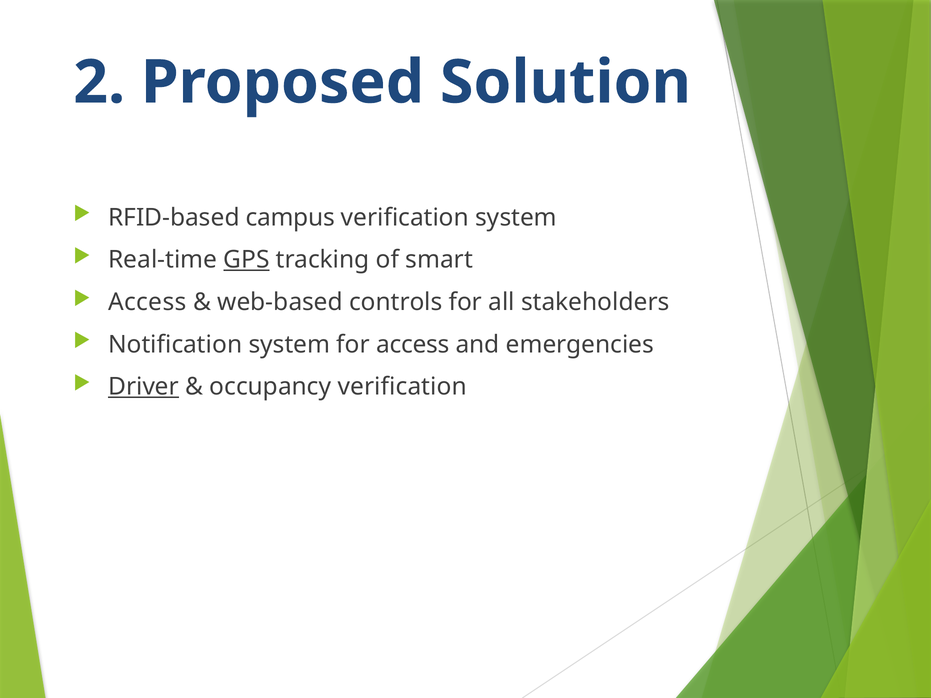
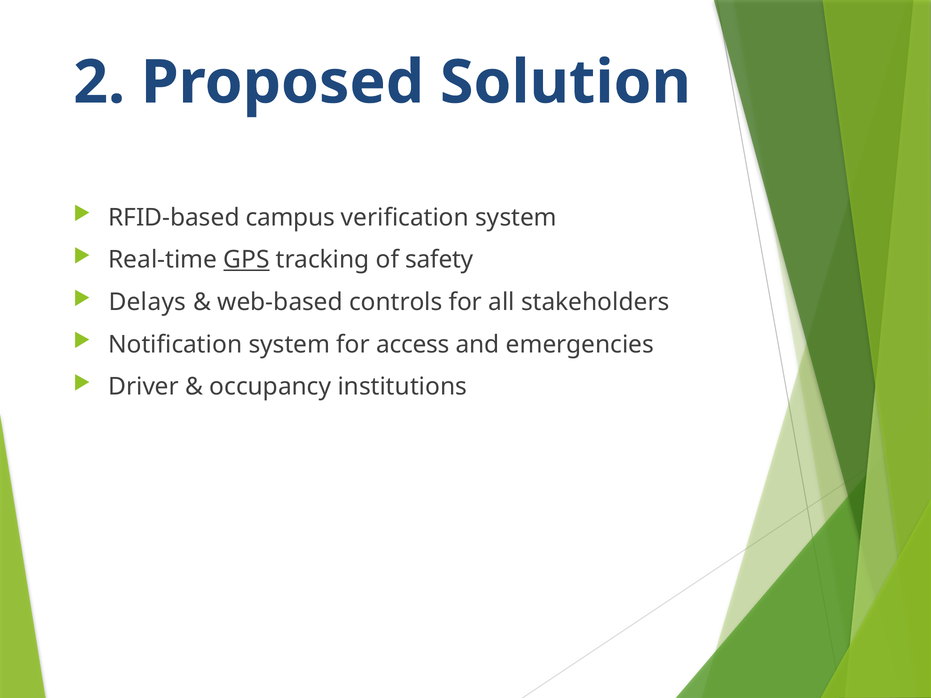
smart: smart -> safety (439, 260)
Access: Access -> Delays (147, 302)
Driver underline: present -> none (144, 387)
occupancy verification: verification -> institutions (402, 387)
